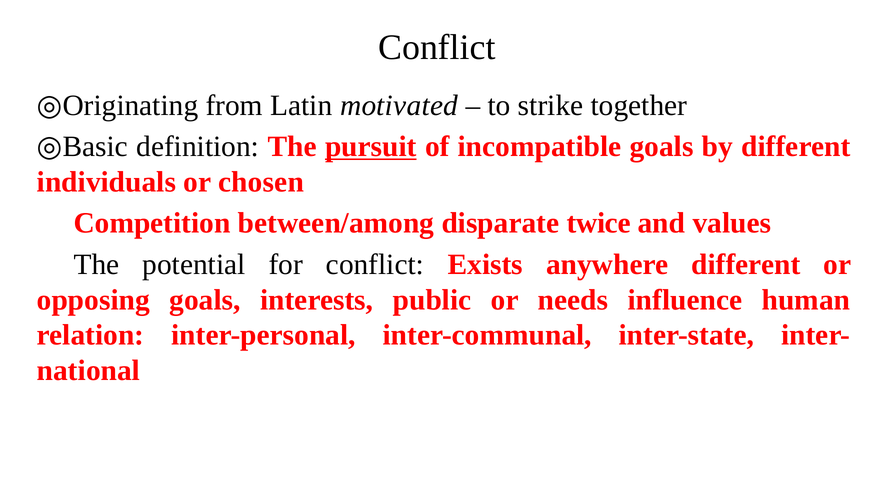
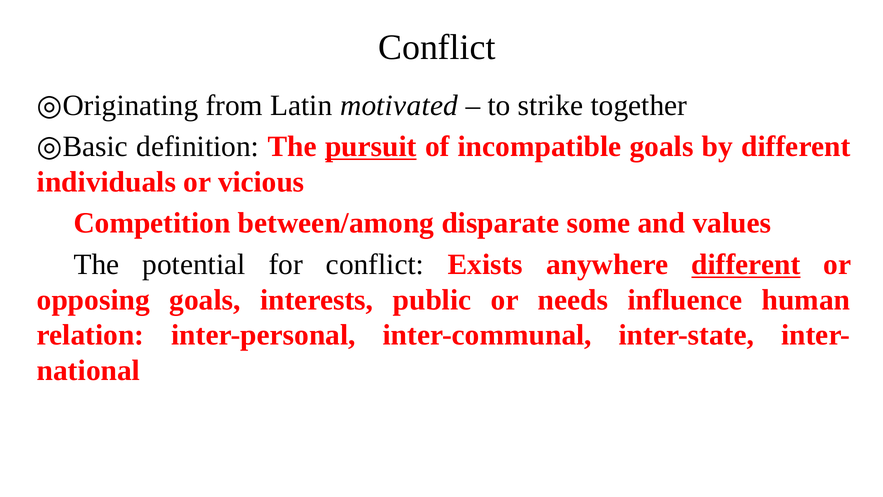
chosen: chosen -> vicious (261, 182)
twice: twice -> some (598, 223)
different underline: none -> present (746, 264)
